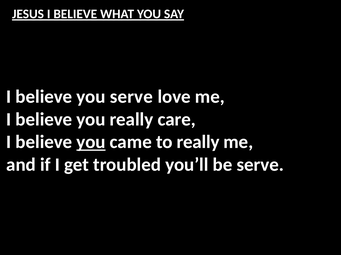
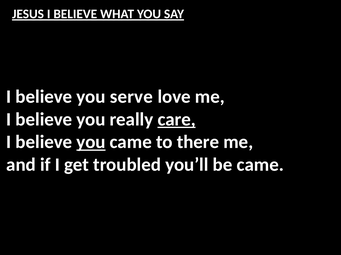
care underline: none -> present (177, 120)
to really: really -> there (198, 142)
be serve: serve -> came (260, 165)
